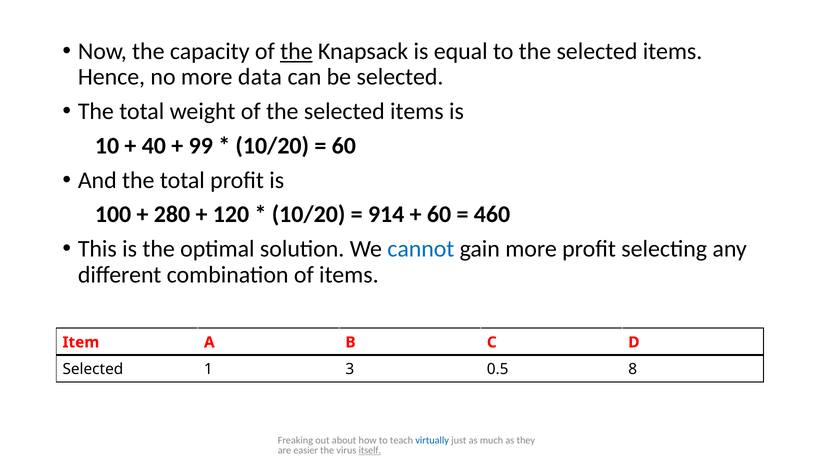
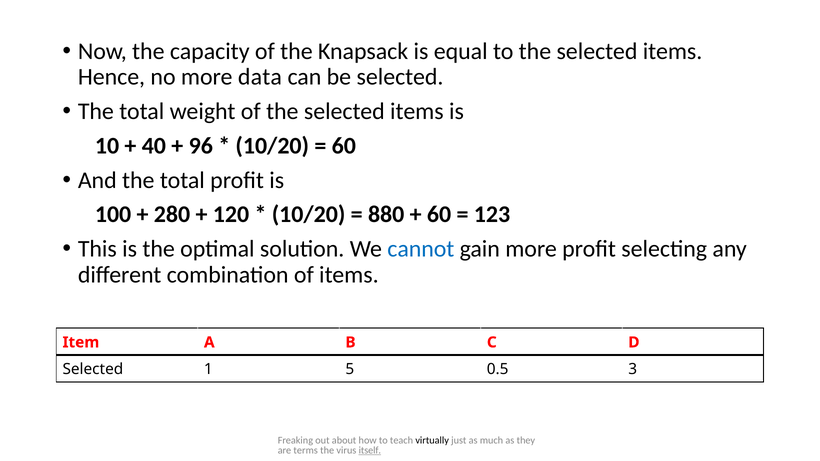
the underline: present -> none (296, 51)
99: 99 -> 96 (201, 146)
914: 914 -> 880 (386, 215)
460: 460 -> 123 (492, 215)
3: 3 -> 5 (350, 370)
8: 8 -> 3 (633, 370)
virtually colour: blue -> black (432, 440)
easier: easier -> terms (306, 451)
